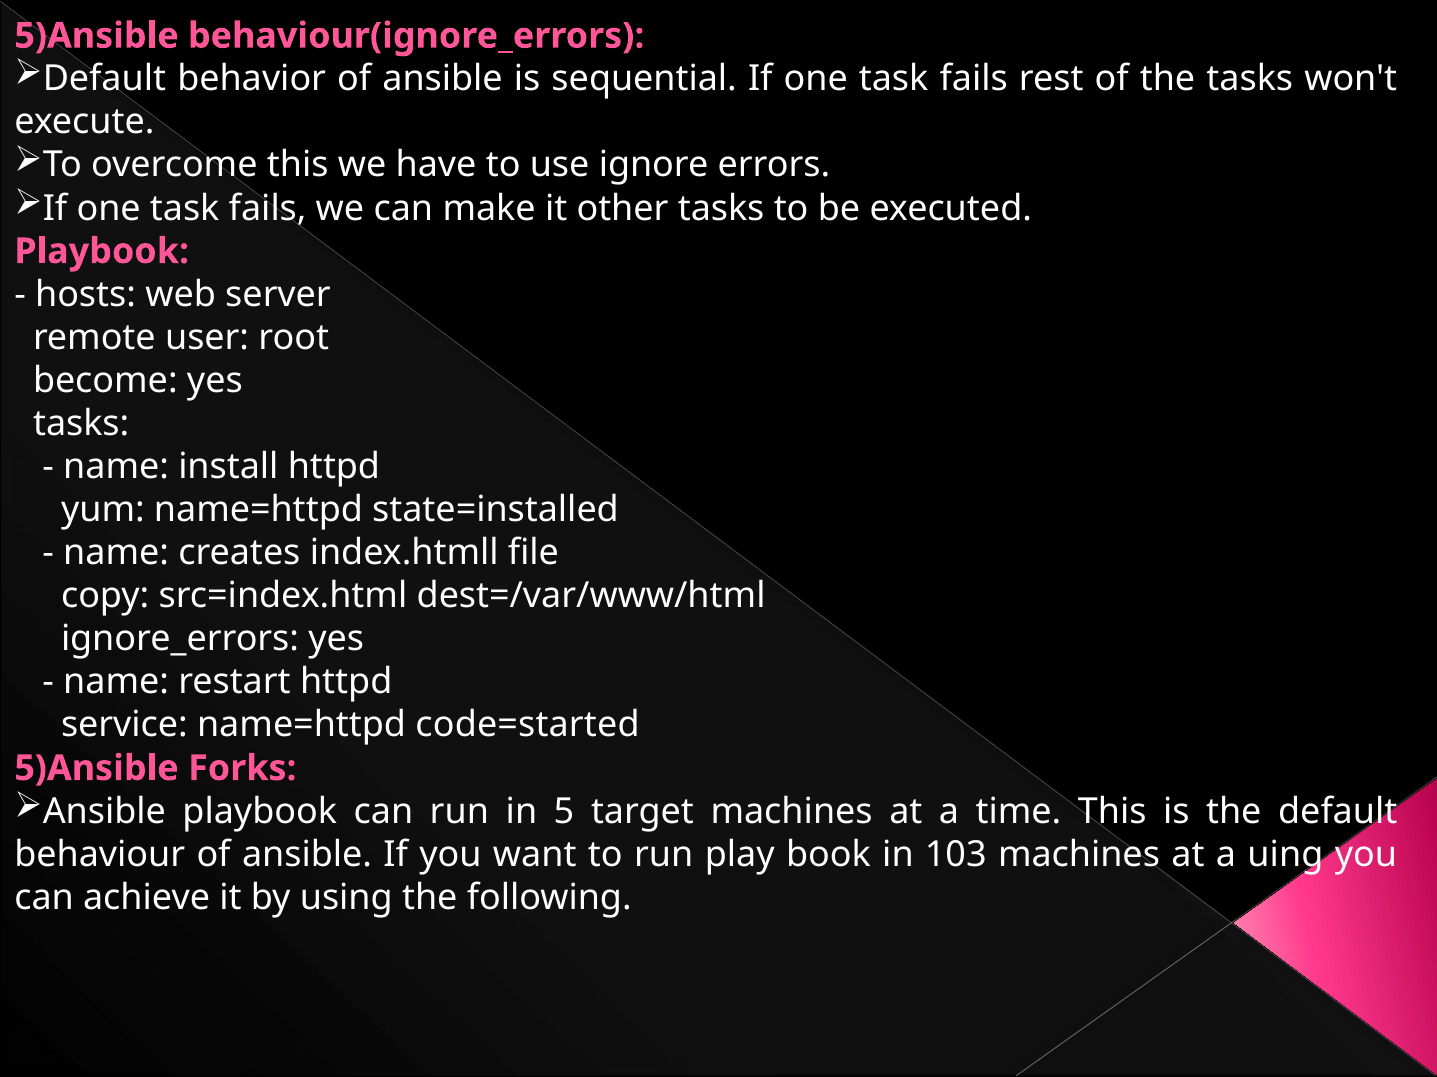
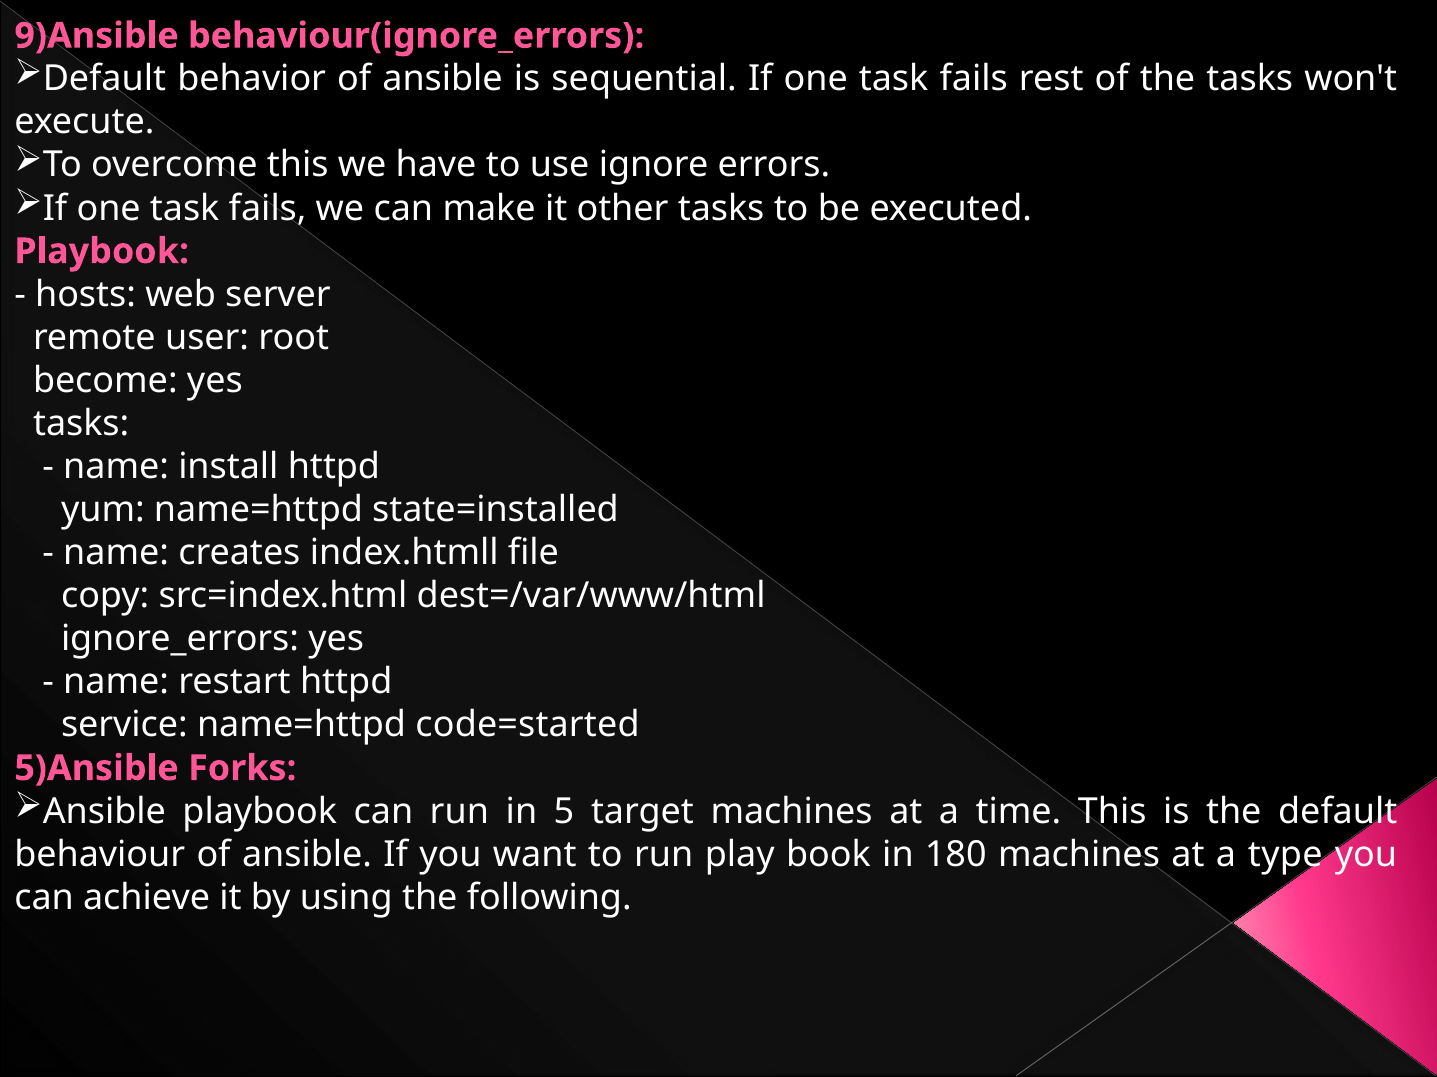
5)Ansible: 5)Ansible -> 9)Ansible (97, 36)
103: 103 -> 180 (956, 855)
uing: uing -> type (1285, 855)
